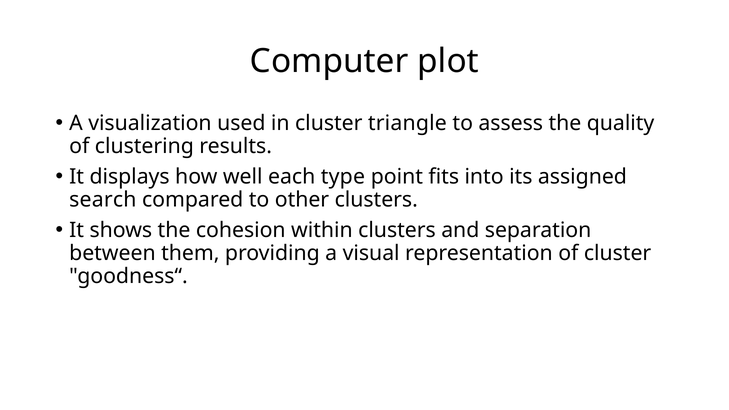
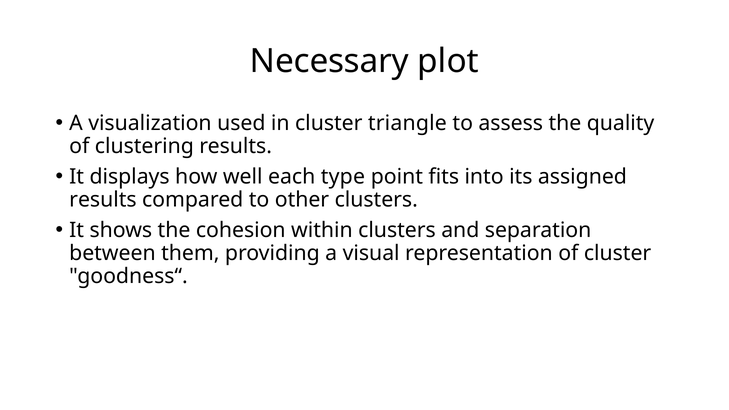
Computer: Computer -> Necessary (329, 61)
search: search -> results (103, 200)
